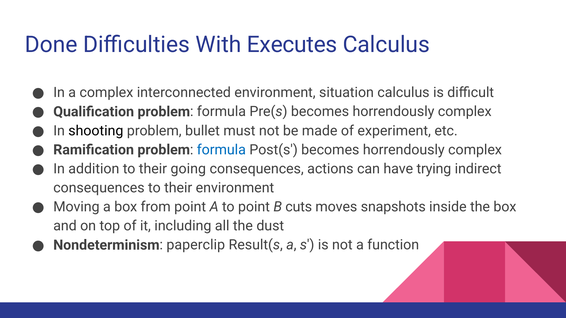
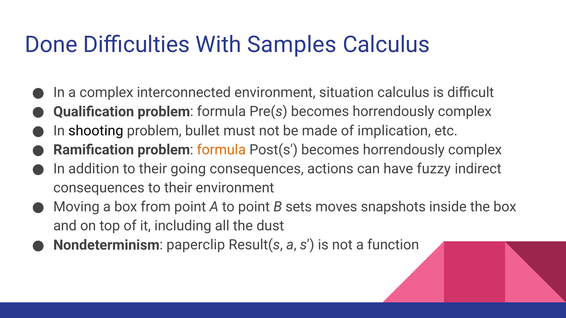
Executes: Executes -> Samples (292, 45)
experiment: experiment -> implication (394, 131)
formula colour: blue -> orange (221, 150)
trying: trying -> fuzzy (434, 169)
cuts: cuts -> sets (299, 207)
